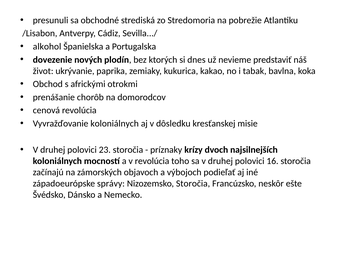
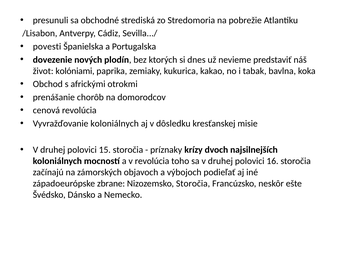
alkohol: alkohol -> povesti (47, 46)
ukrývanie: ukrývanie -> kolóniami (75, 71)
23: 23 -> 15 (105, 150)
správy: správy -> zbrane (111, 183)
